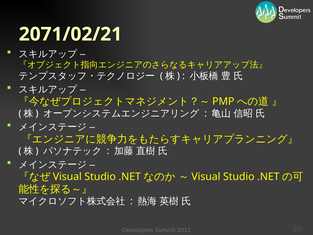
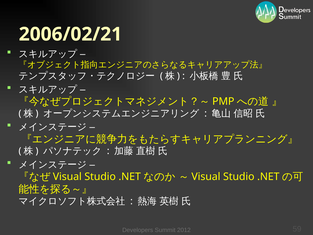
2071/02/21: 2071/02/21 -> 2006/02/21 (70, 34)
